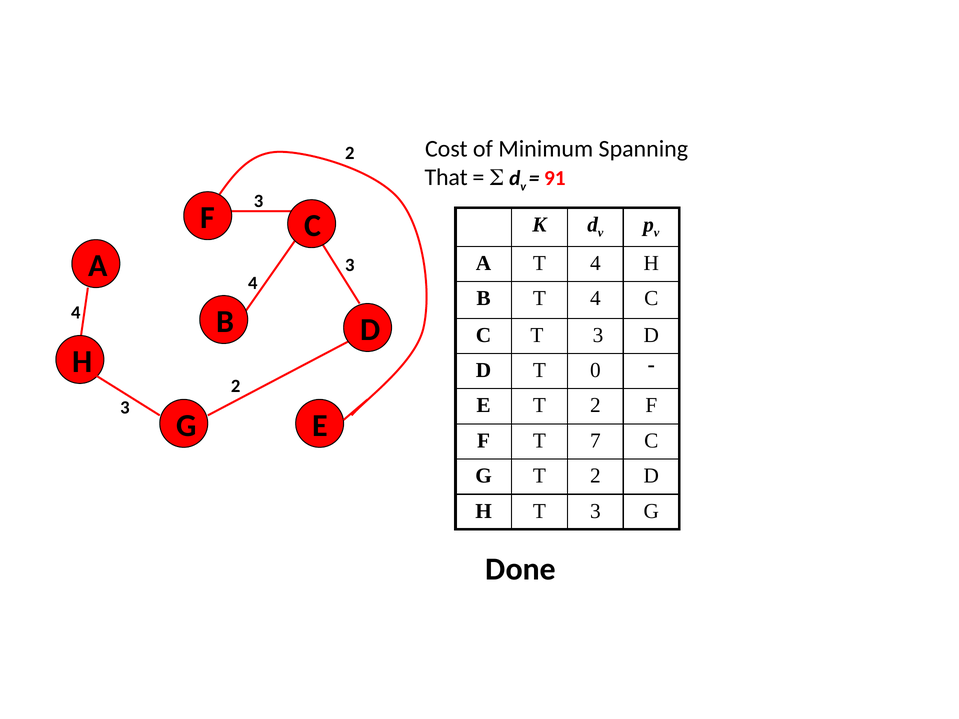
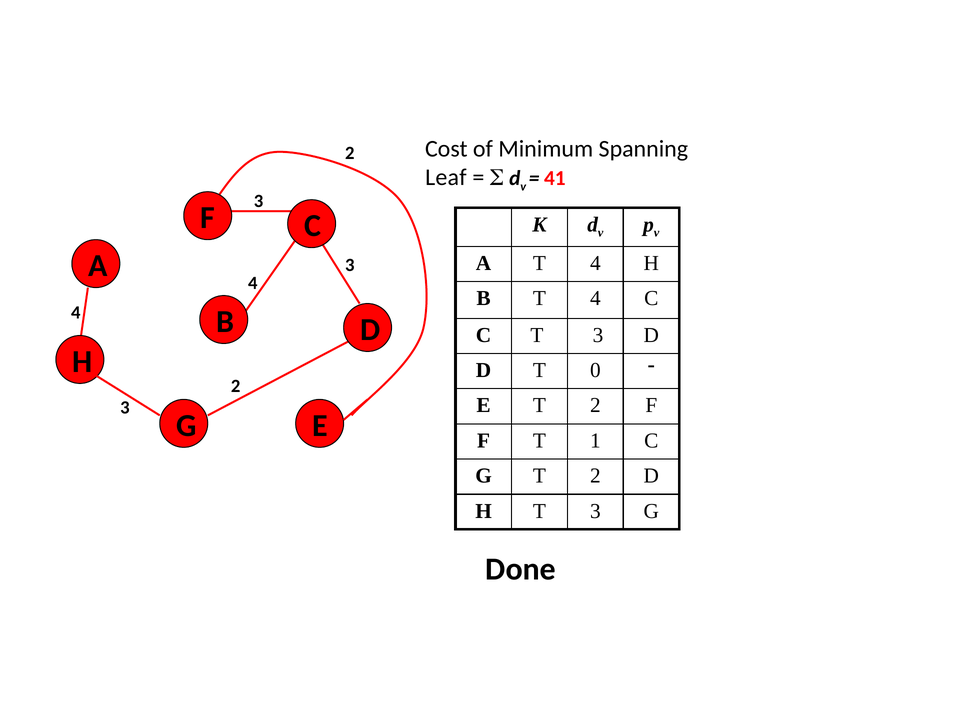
That: That -> Leaf (446, 177)
91: 91 -> 41 (555, 178)
7: 7 -> 1 (595, 441)
